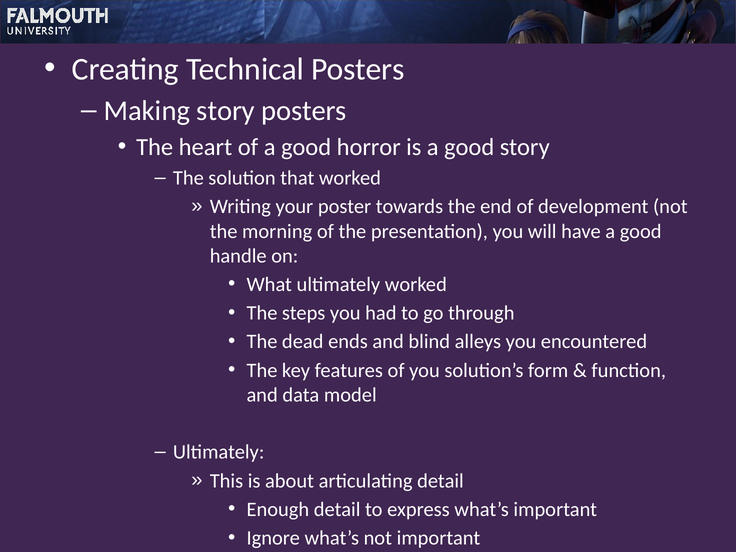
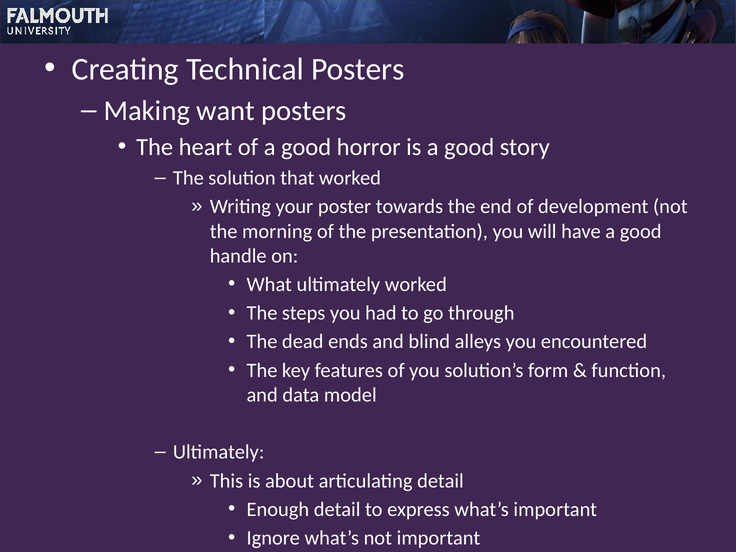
Making story: story -> want (226, 111)
